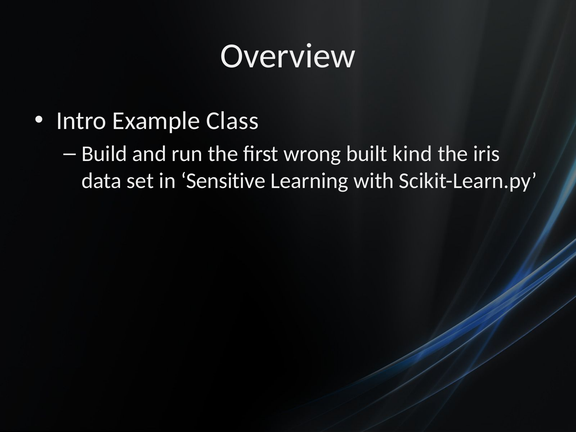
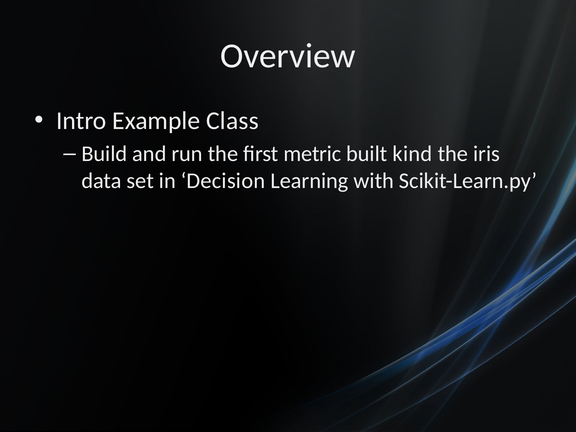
wrong: wrong -> metric (312, 154)
Sensitive: Sensitive -> Decision (223, 181)
